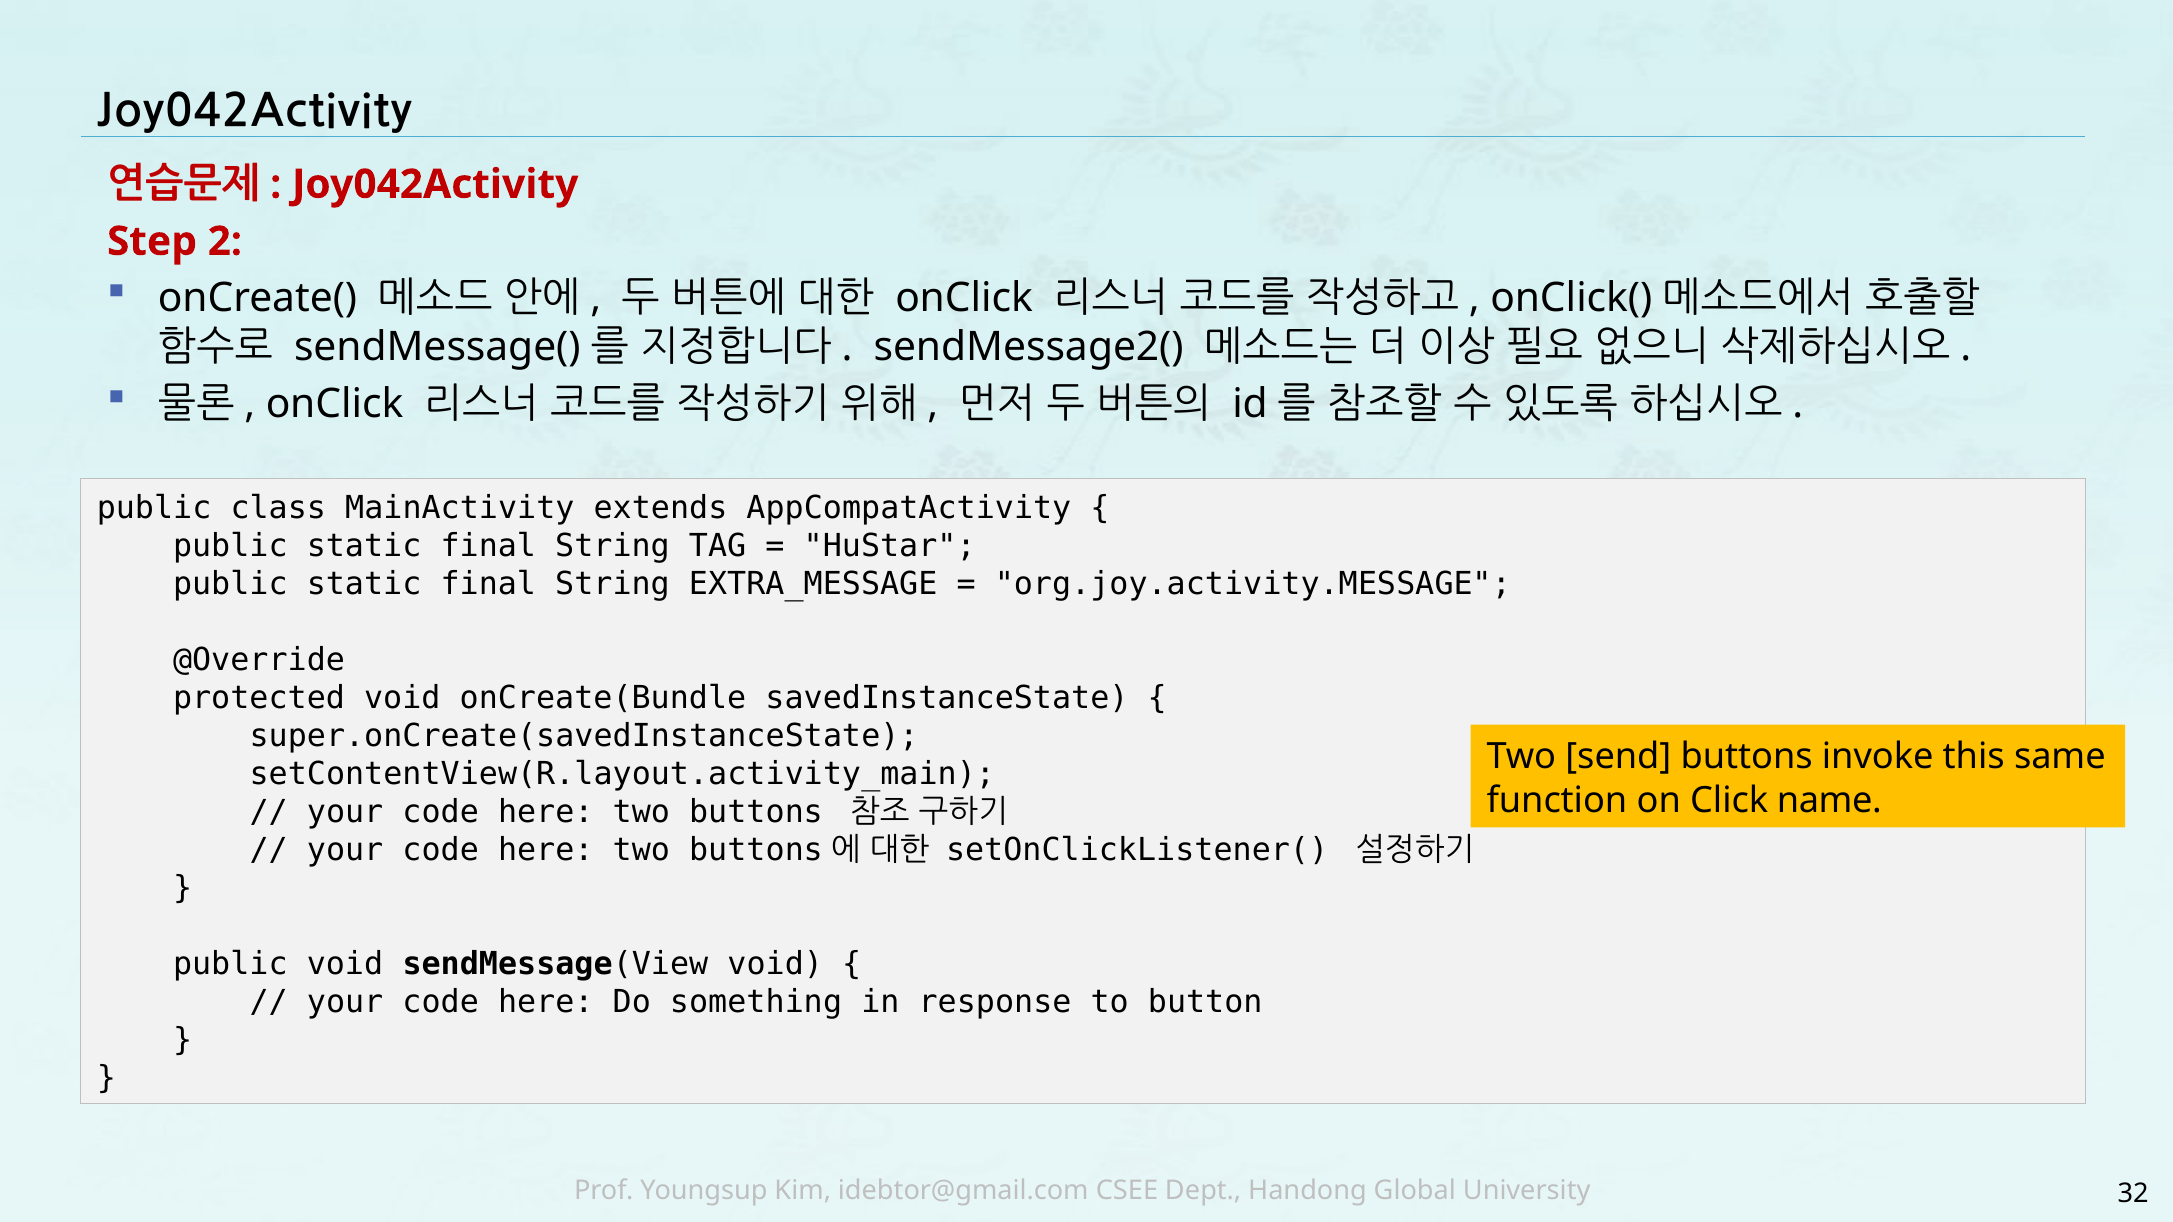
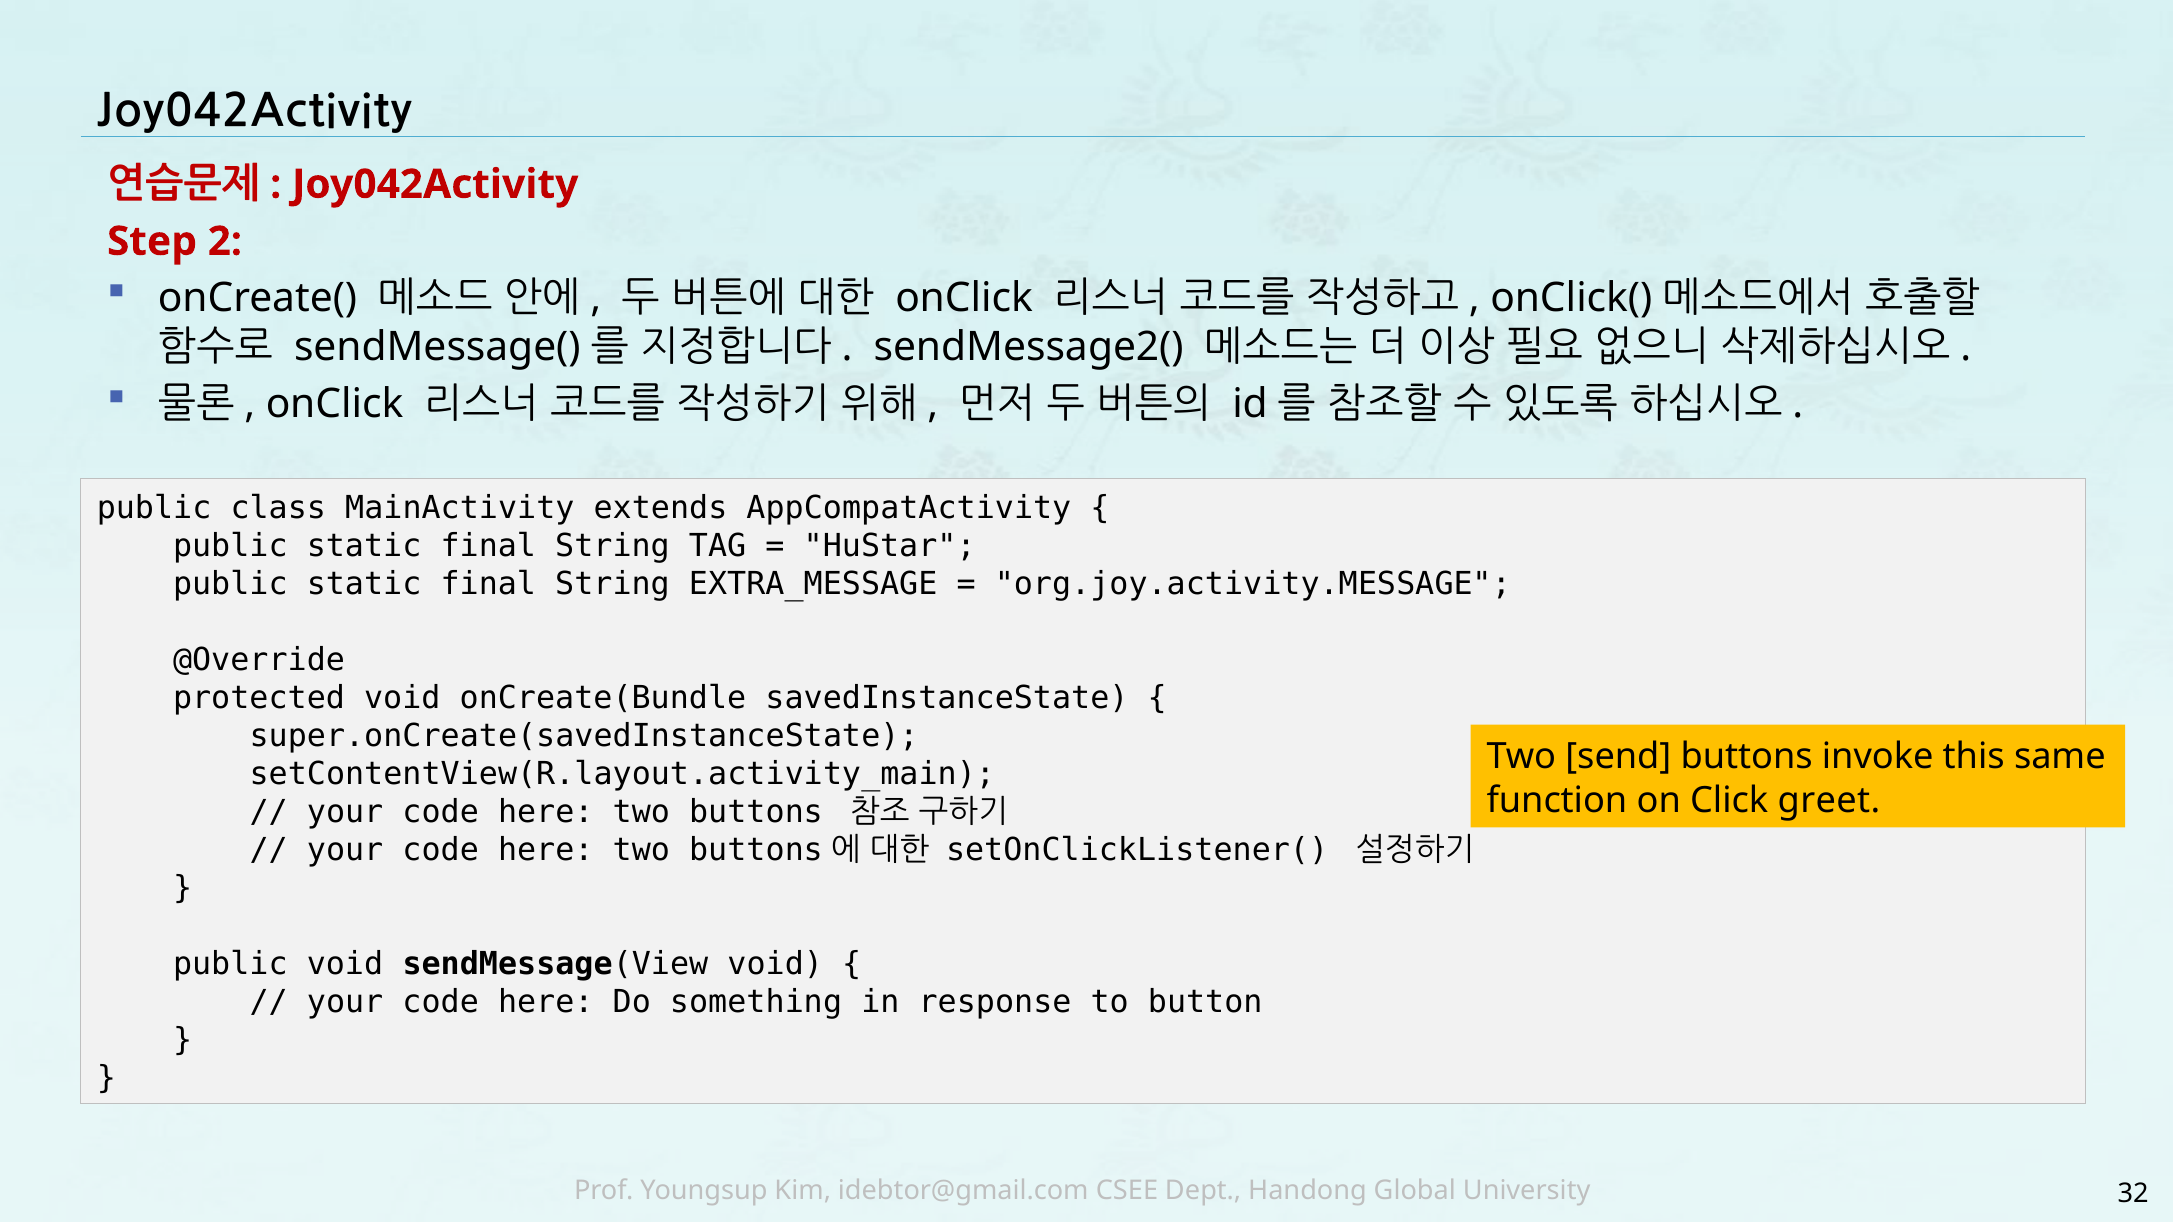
name: name -> greet (1829, 800)
